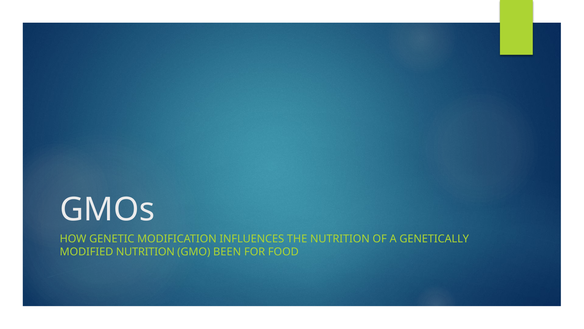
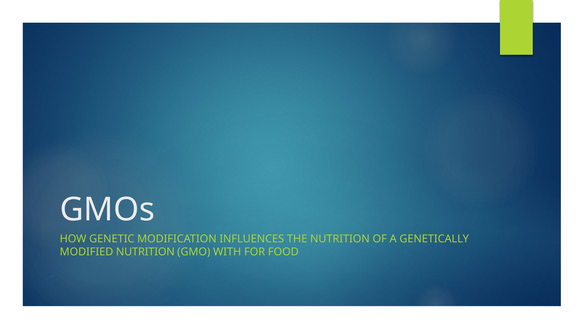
BEEN: BEEN -> WITH (227, 252)
